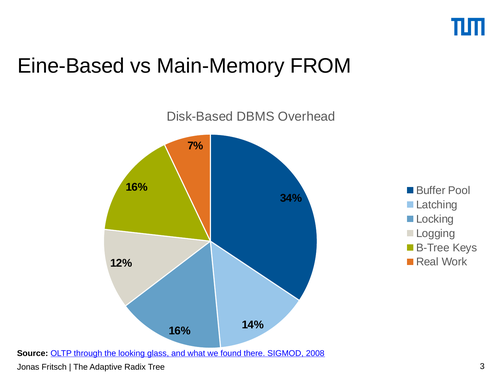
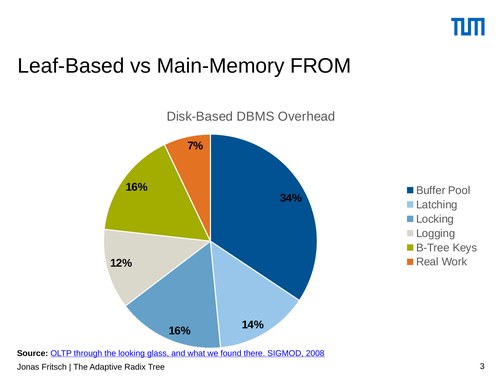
Eine-Based: Eine-Based -> Leaf-Based (71, 66)
